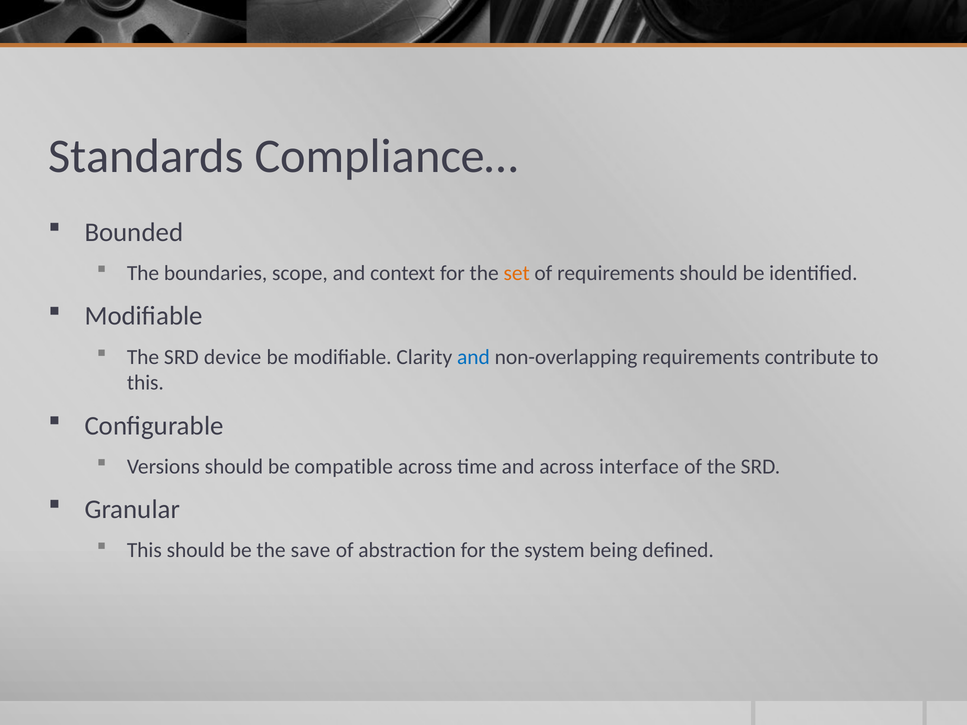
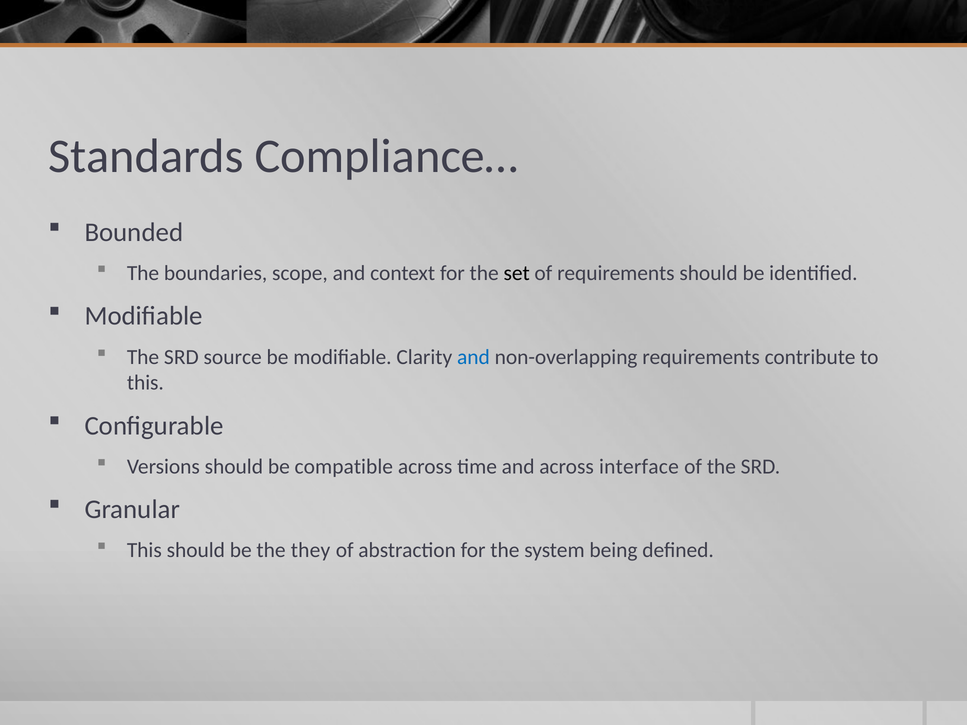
set colour: orange -> black (517, 273)
device: device -> source (233, 357)
save: save -> they (311, 551)
